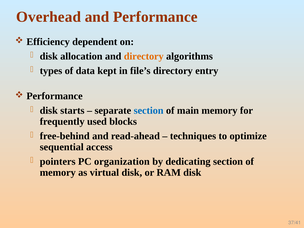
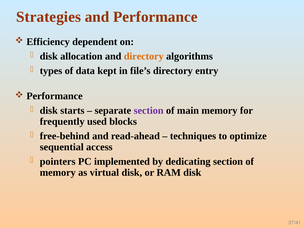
Overhead: Overhead -> Strategies (49, 17)
section colour: blue -> purple (149, 111)
organization: organization -> implemented (122, 161)
